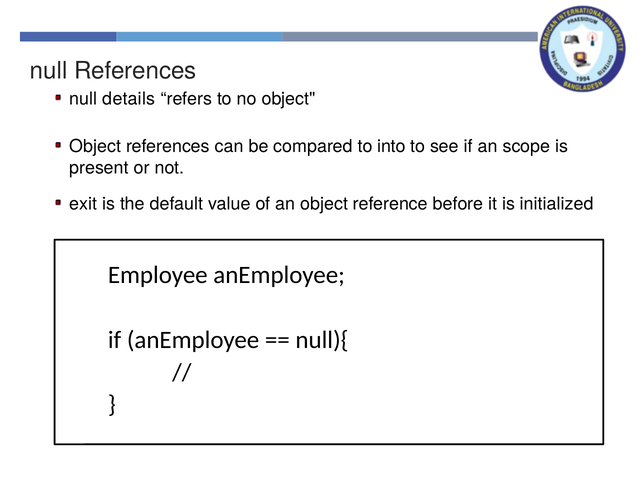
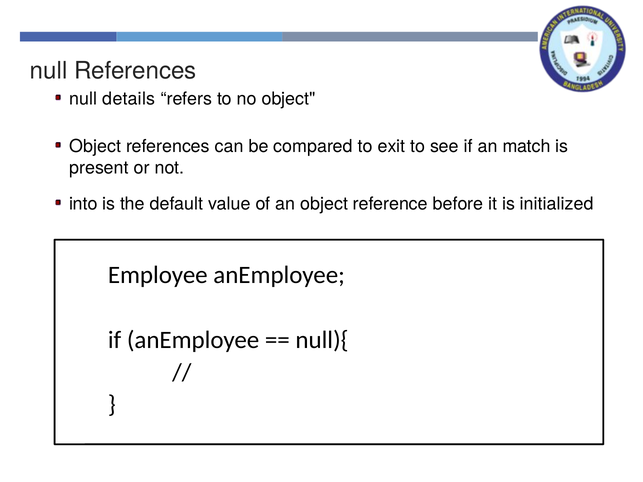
into: into -> exit (391, 146)
scope: scope -> match (526, 146)
exit: exit -> into (83, 204)
